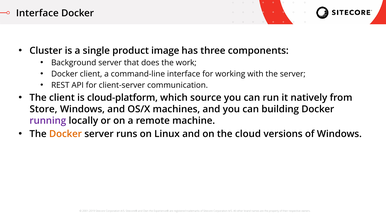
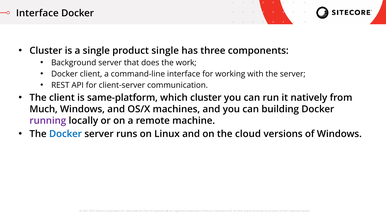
product image: image -> single (165, 51)
cloud-platform: cloud-platform -> same-platform (122, 98)
which source: source -> cluster (206, 98)
Store: Store -> Much (44, 109)
Docker colour: orange -> blue (66, 134)
